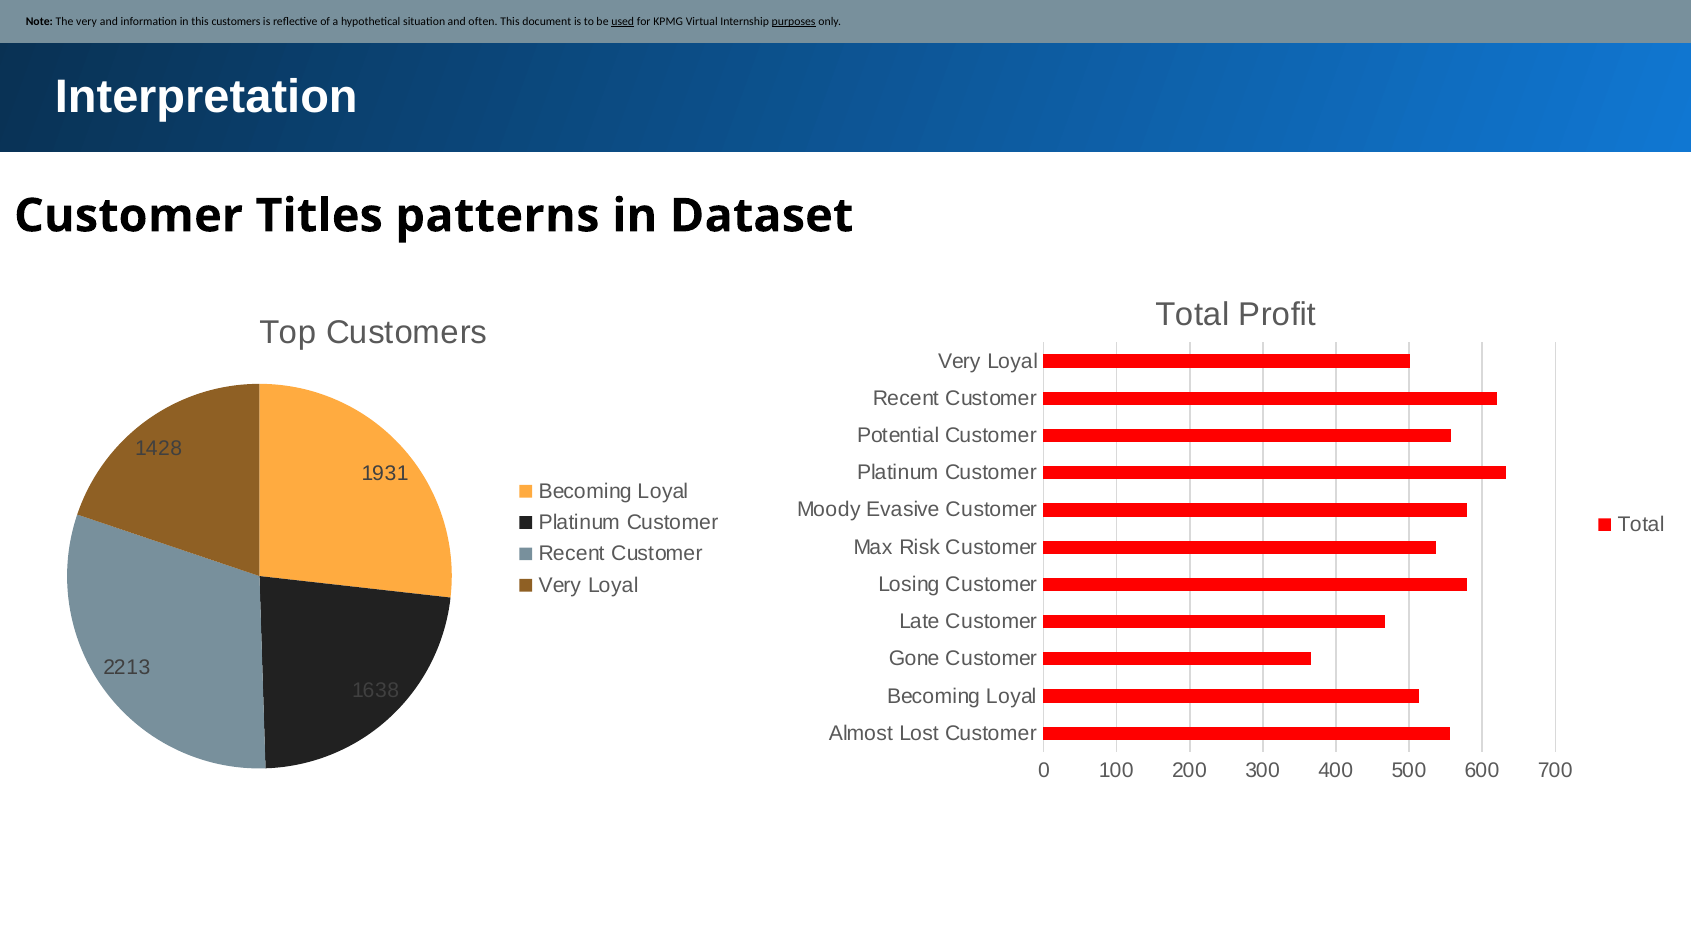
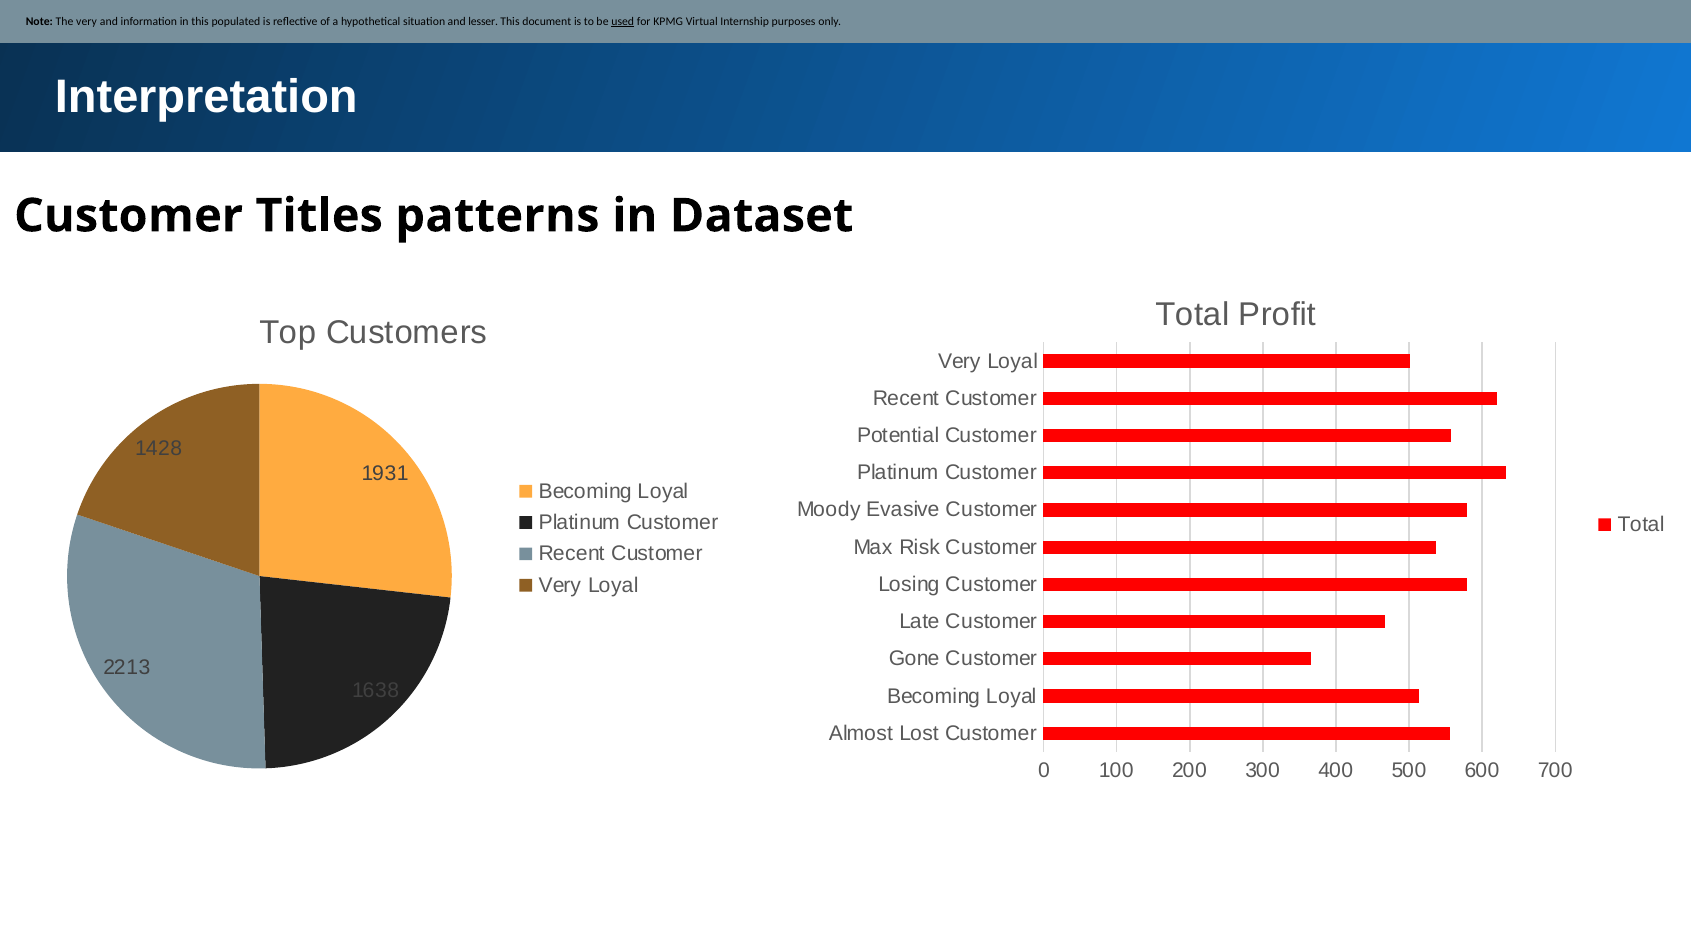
this customers: customers -> populated (236, 22)
often: often -> lesser (483, 22)
purposes underline: present -> none (794, 22)
